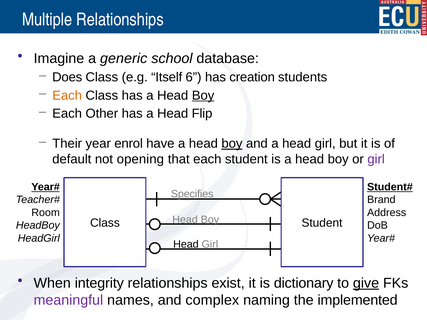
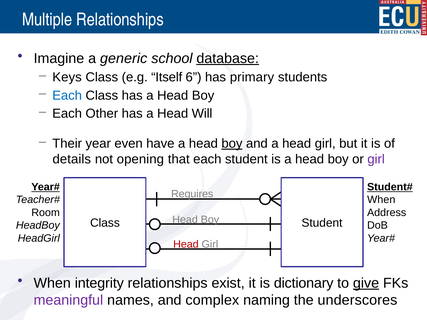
database underline: none -> present (228, 58)
Does: Does -> Keys (67, 77)
creation: creation -> primary (252, 77)
Each colour: orange -> blue (67, 96)
Boy underline: present -> none (203, 96)
Flip: Flip -> Will (202, 114)
enrol: enrol -> even (129, 144)
default: default -> details (72, 159)
Specifies: Specifies -> Requires (192, 194)
Brand: Brand -> When (381, 200)
Head colour: black -> red (186, 245)
implemented: implemented -> underscores (357, 300)
